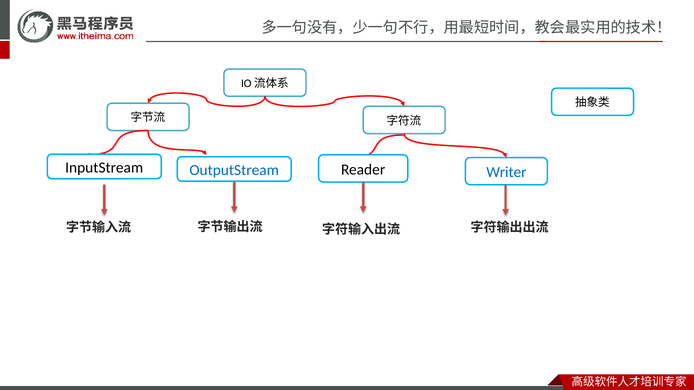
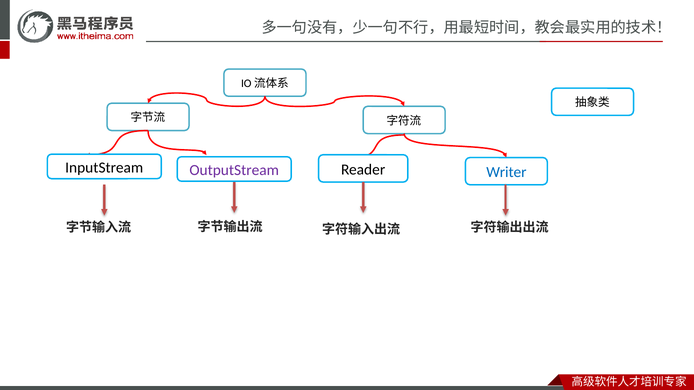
OutputStream colour: blue -> purple (234, 170)
